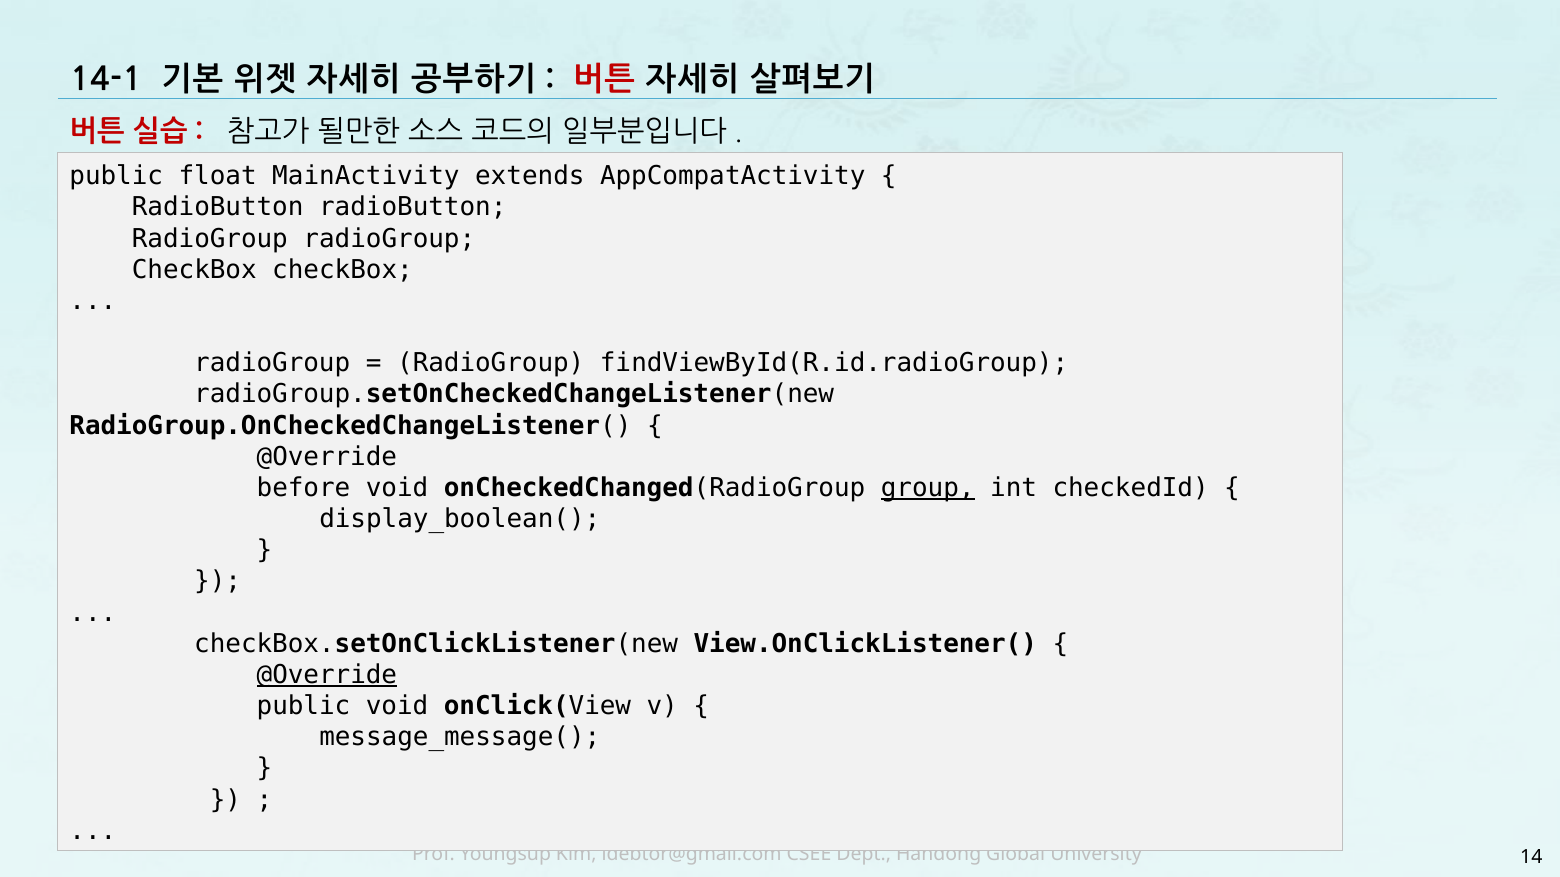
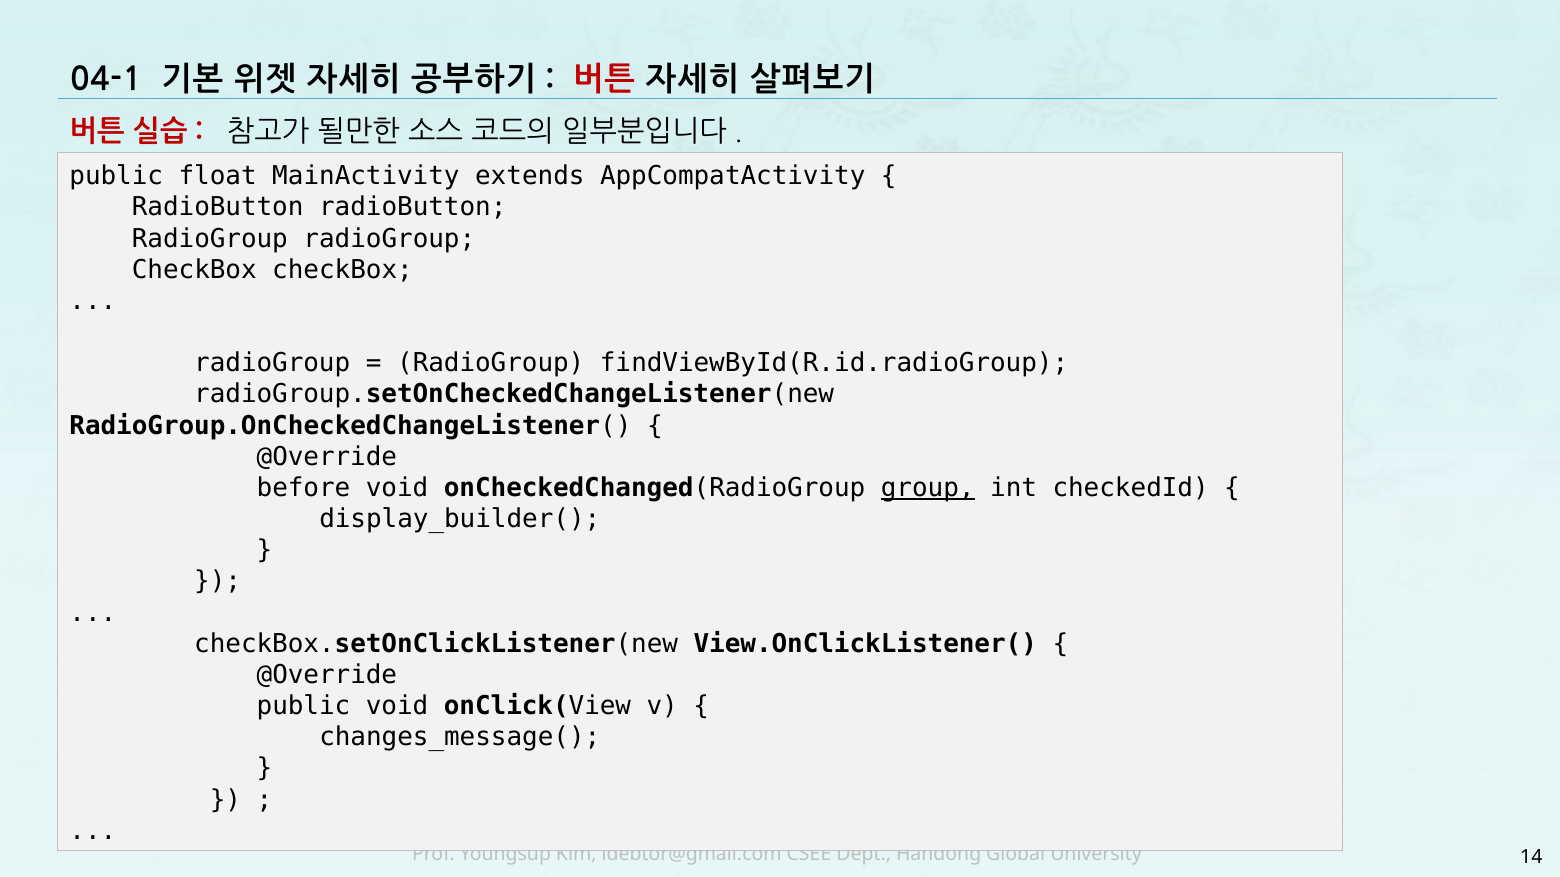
14-1: 14-1 -> 04-1 (106, 80)
display_boolean(: display_boolean( -> display_builder( (460, 519)
@Override underline: present -> none (327, 675)
message_message(: message_message( -> changes_message( (460, 738)
